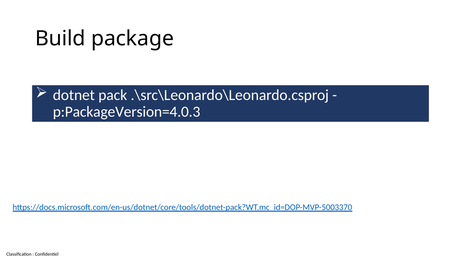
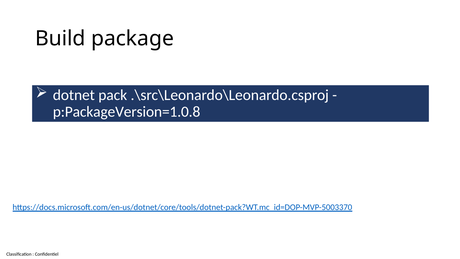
p:PackageVersion=4.0.3: p:PackageVersion=4.0.3 -> p:PackageVersion=1.0.8 (127, 112)
